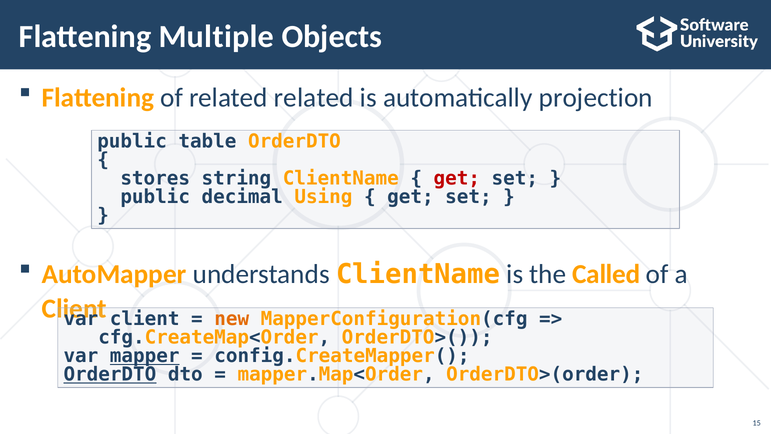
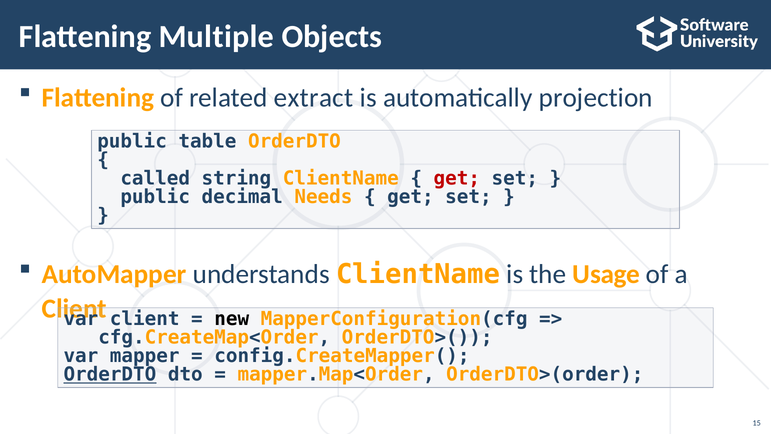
related related: related -> extract (314, 98)
stores: stores -> called (155, 178)
Using: Using -> Needs (323, 197)
Called: Called -> Usage (606, 274)
new colour: orange -> black (232, 319)
mapper underline: present -> none (145, 356)
